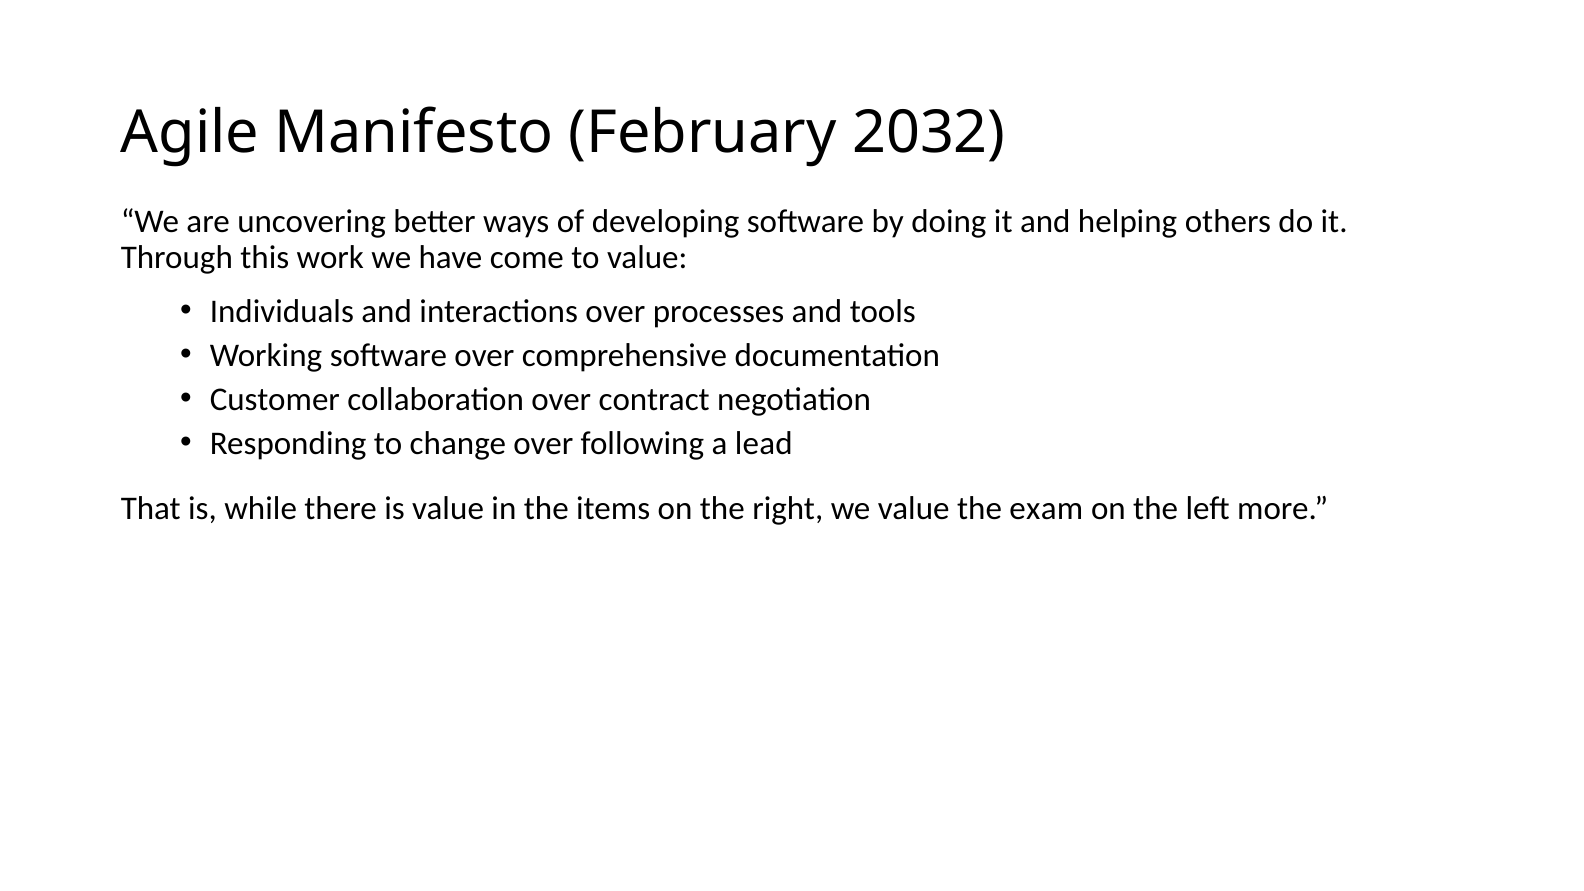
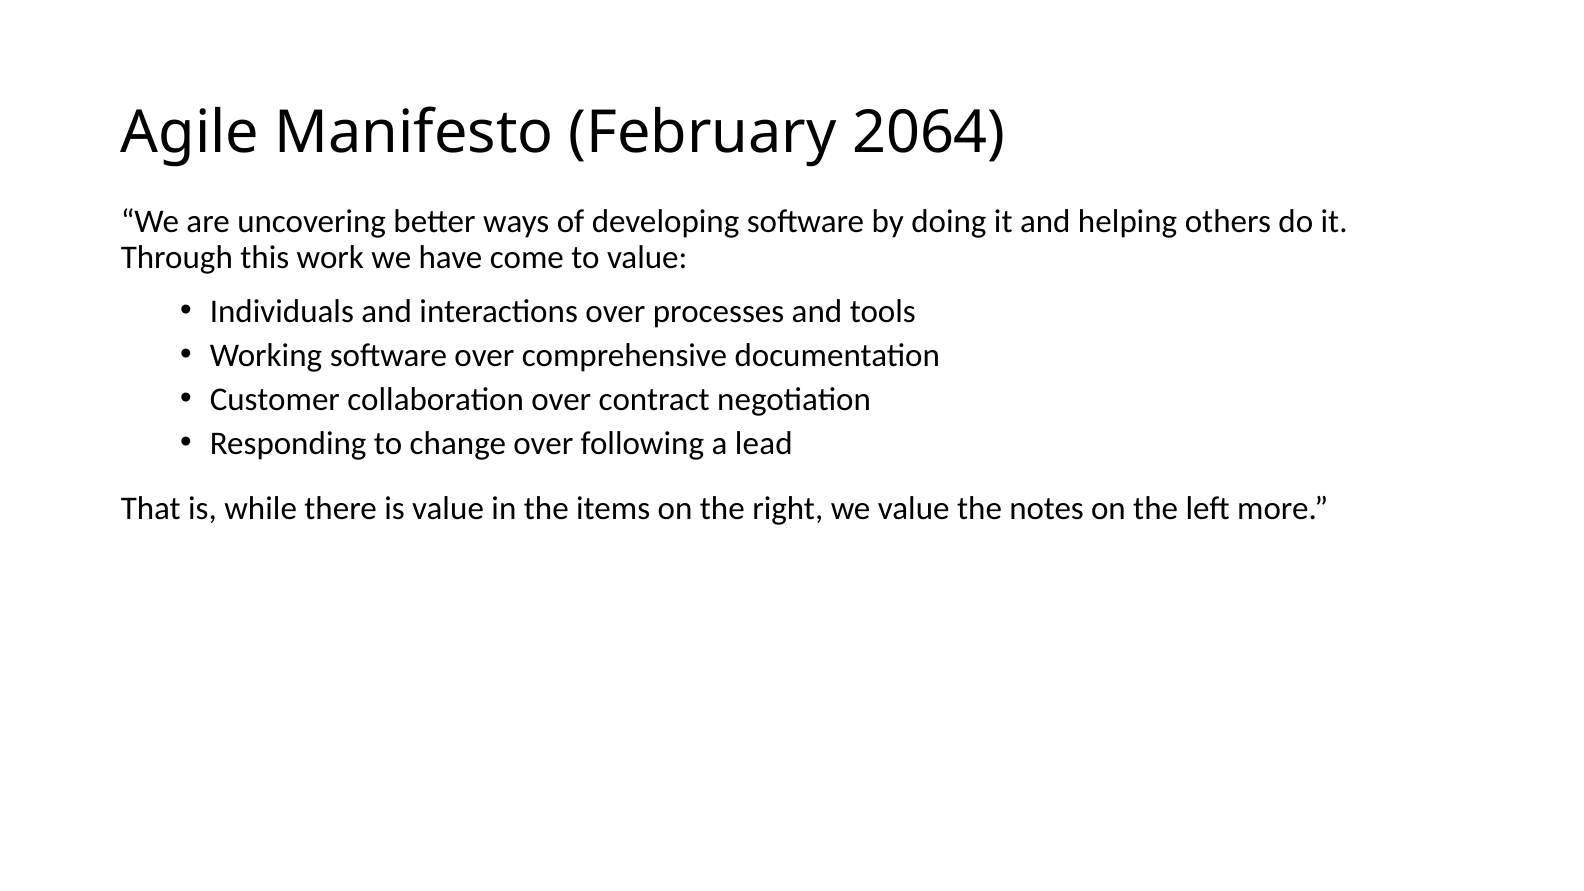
2032: 2032 -> 2064 (929, 133)
exam: exam -> notes (1047, 508)
